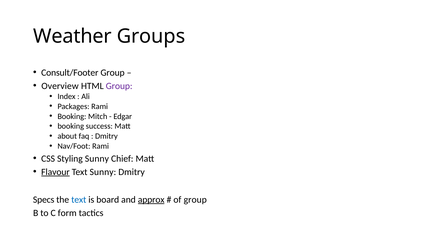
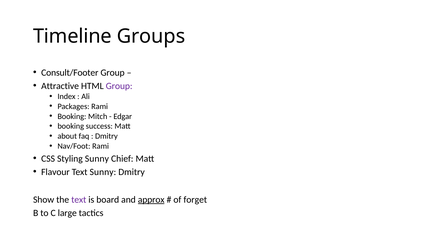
Weather: Weather -> Timeline (72, 36)
Overview: Overview -> Attractive (60, 86)
Flavour underline: present -> none (55, 172)
Specs: Specs -> Show (44, 200)
text colour: blue -> purple (79, 200)
of group: group -> forget (195, 200)
form: form -> large (67, 213)
